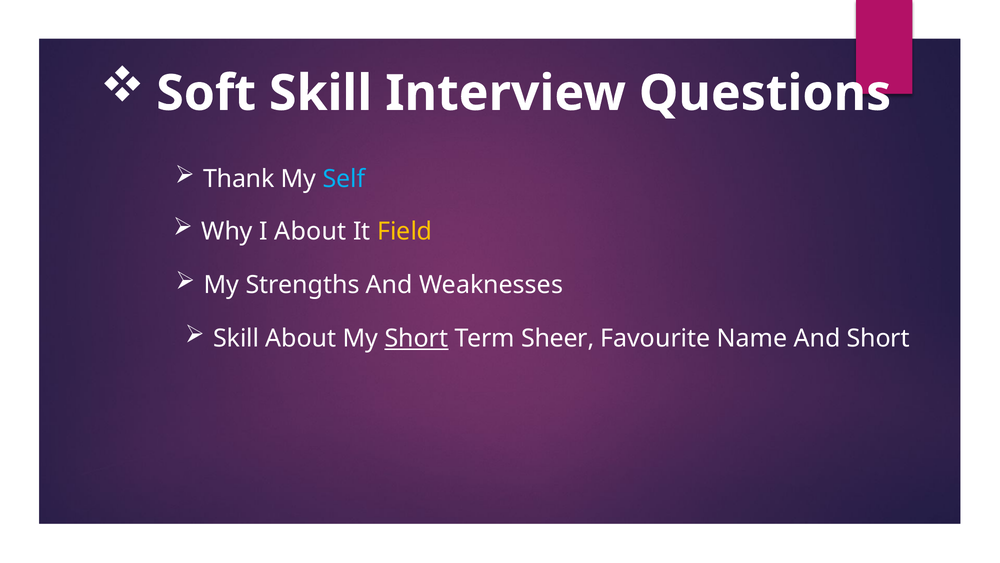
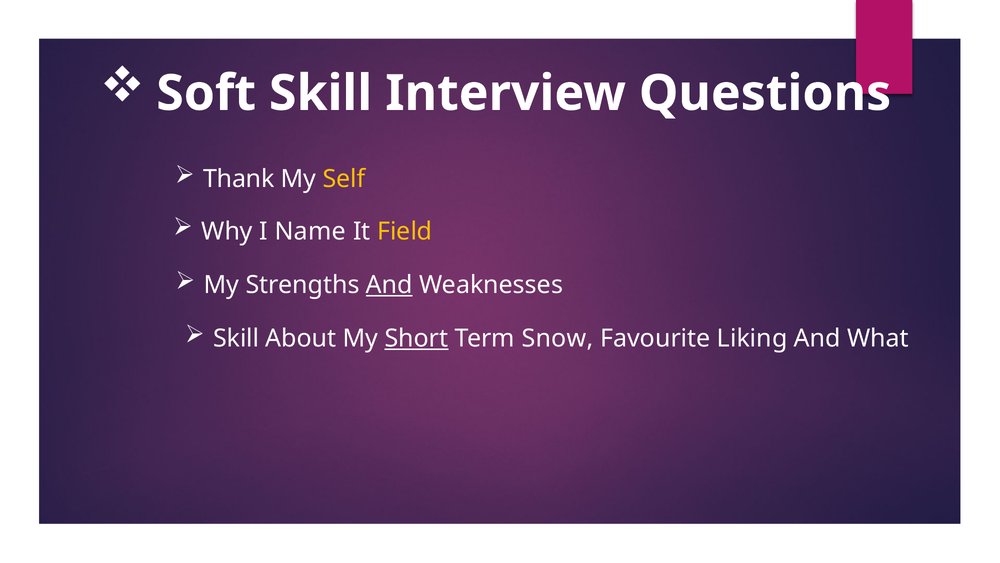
Self colour: light blue -> yellow (344, 179)
I About: About -> Name (310, 231)
And underline: none -> present (389, 285)
Sheer: Sheer -> Snow (557, 338)
Name: Name -> Liking (752, 338)
And Short: Short -> What (878, 338)
